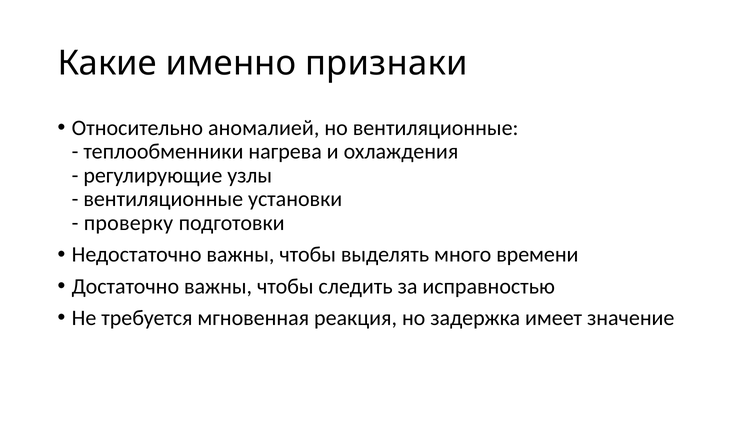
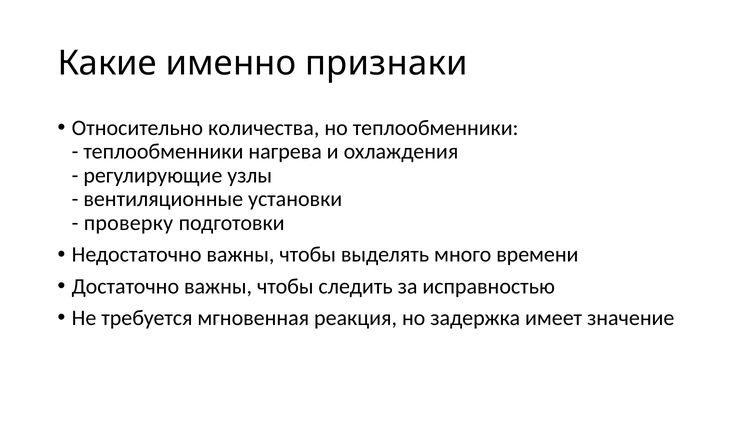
аномалией: аномалией -> количества (264, 128)
но вентиляционные: вентиляционные -> теплообменники (436, 128)
